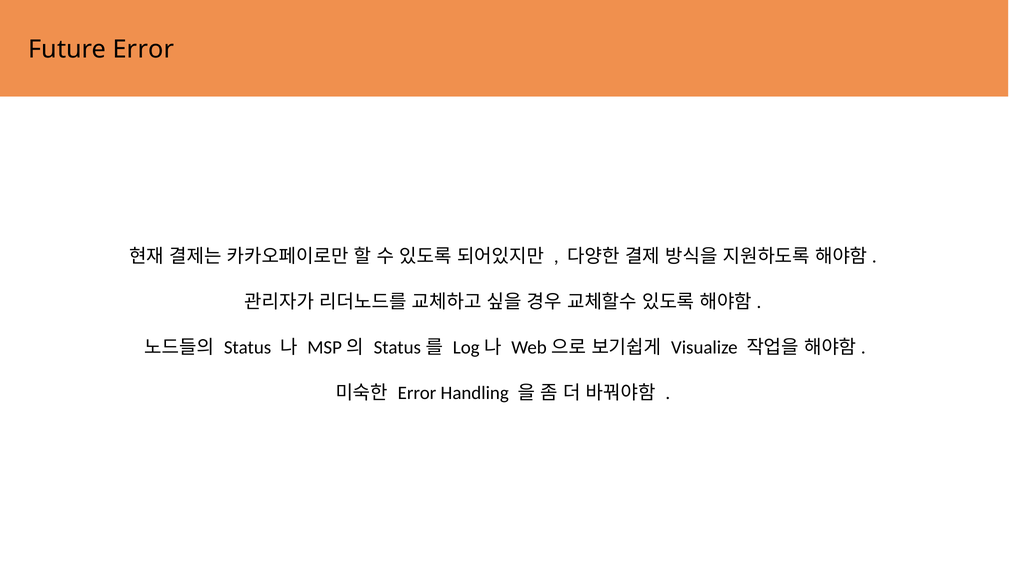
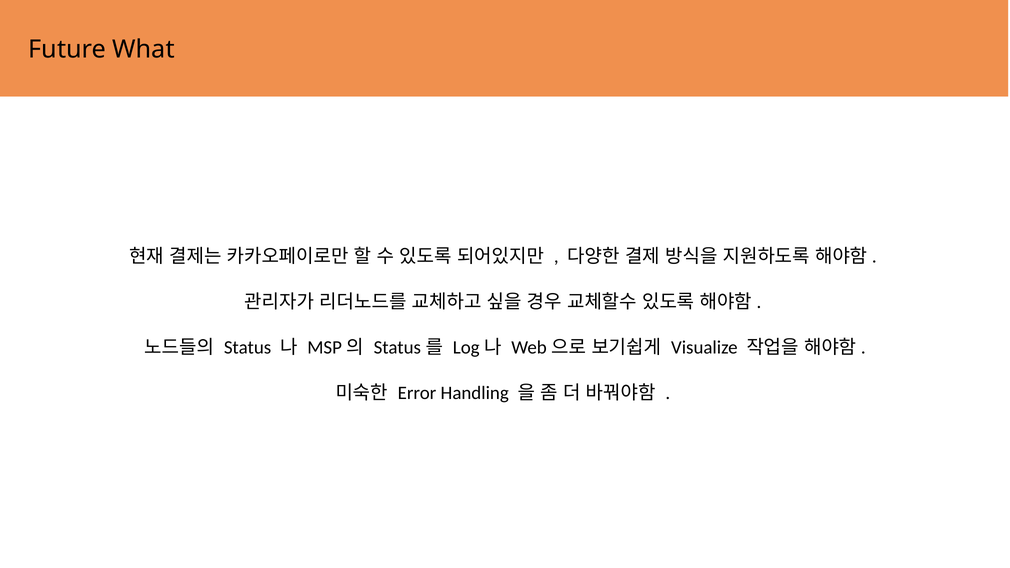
Future Error: Error -> What (144, 49)
